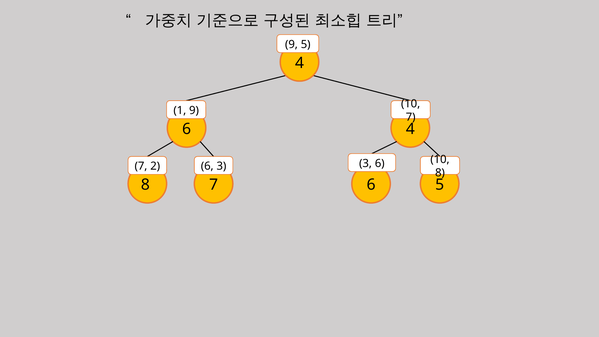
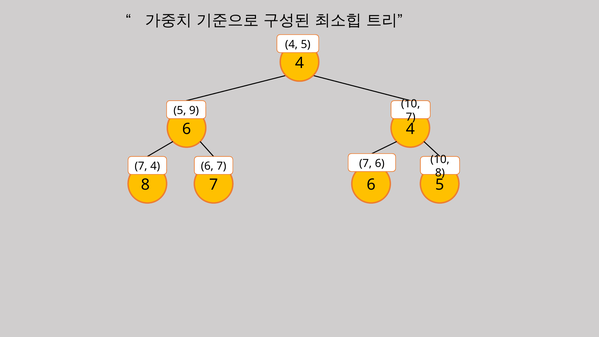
9: 9 -> 4 (291, 44)
1: 1 -> 5 (180, 110)
3: 3 -> 7 (366, 163)
7 2: 2 -> 4 (155, 166)
3: 3 -> 7 (221, 166)
